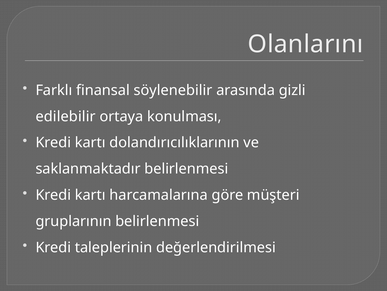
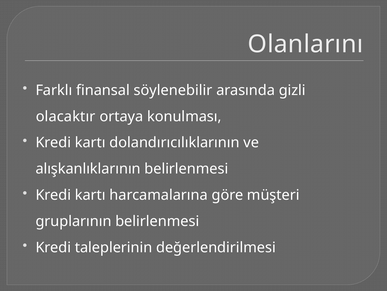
edilebilir: edilebilir -> olacaktır (66, 116)
saklanmaktadır: saklanmaktadır -> alışkanlıklarının (88, 168)
